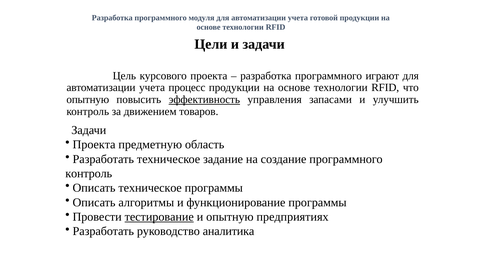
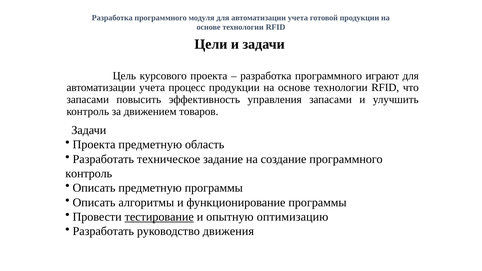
опытную: опытную -> запасами (88, 100)
эффективность underline: present -> none (204, 100)
Описать техническое: техническое -> предметную (150, 188)
предприятиях: предприятиях -> оптимизацию (293, 217)
аналитика: аналитика -> движения (228, 231)
